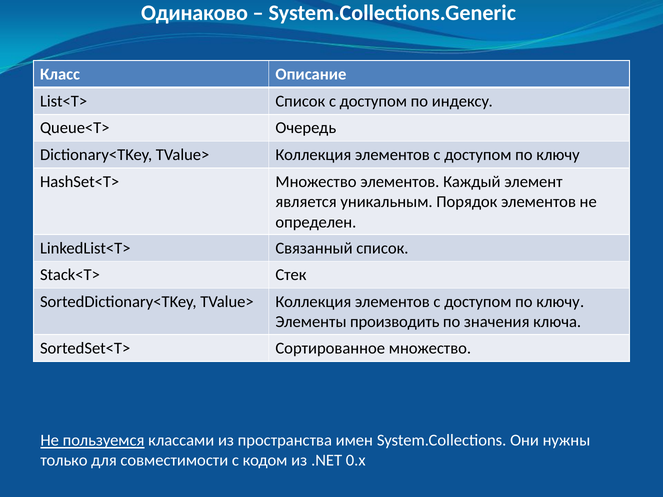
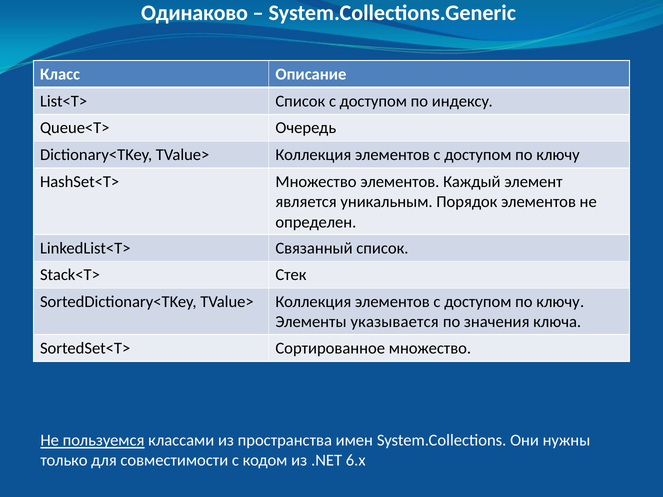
производить: производить -> указывается (395, 322)
0.x: 0.x -> 6.x (356, 461)
